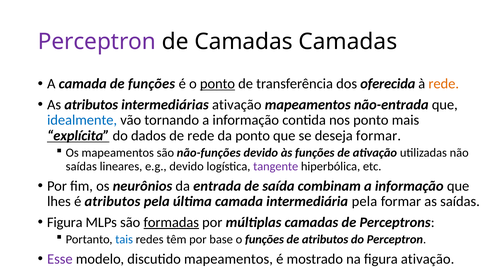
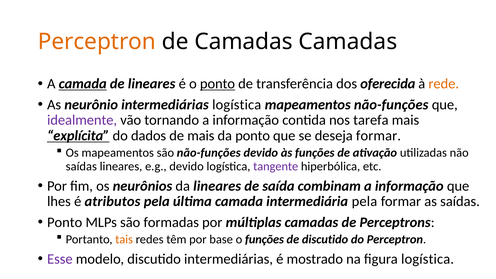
Perceptron colour: purple -> orange (97, 42)
camada underline: none -> present (83, 84)
de funções: funções -> lineares (152, 84)
As atributos: atributos -> neurônio (91, 105)
intermediárias ativação: ativação -> logística (237, 105)
mapeamentos não-entrada: não-entrada -> não-funções (391, 105)
idealmente colour: blue -> purple (82, 120)
nos ponto: ponto -> tarefa (371, 120)
de rede: rede -> mais (201, 136)
da entrada: entrada -> lineares (217, 186)
Figura: Figura -> Ponto (65, 222)
formadas underline: present -> none (171, 222)
tais colour: blue -> orange (124, 239)
de atributos: atributos -> discutido (325, 239)
discutido mapeamentos: mapeamentos -> intermediárias (228, 259)
figura ativação: ativação -> logística (428, 259)
